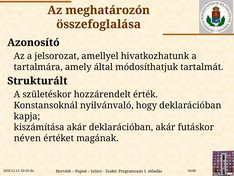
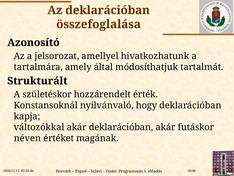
Az meghatározón: meghatározón -> deklarációban (108, 10)
kiszámítása: kiszámítása -> változókkal (39, 127)
